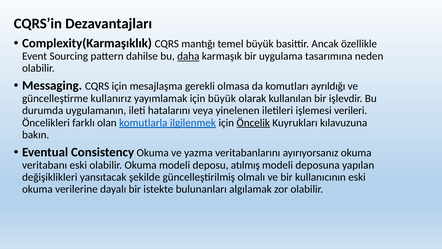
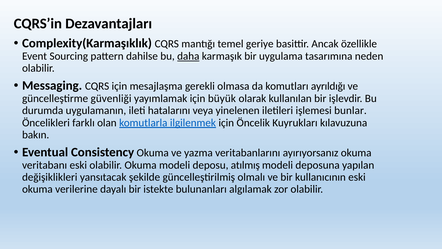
temel büyük: büyük -> geriye (260, 44)
kullanırız: kullanırız -> güvenliği (111, 99)
verileri: verileri -> bunlar (350, 110)
Öncelik underline: present -> none (253, 123)
